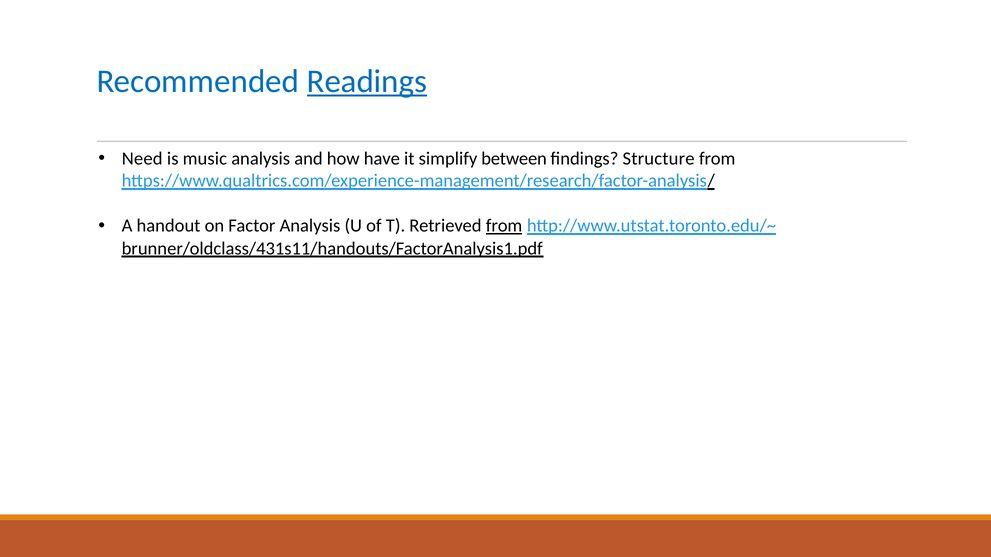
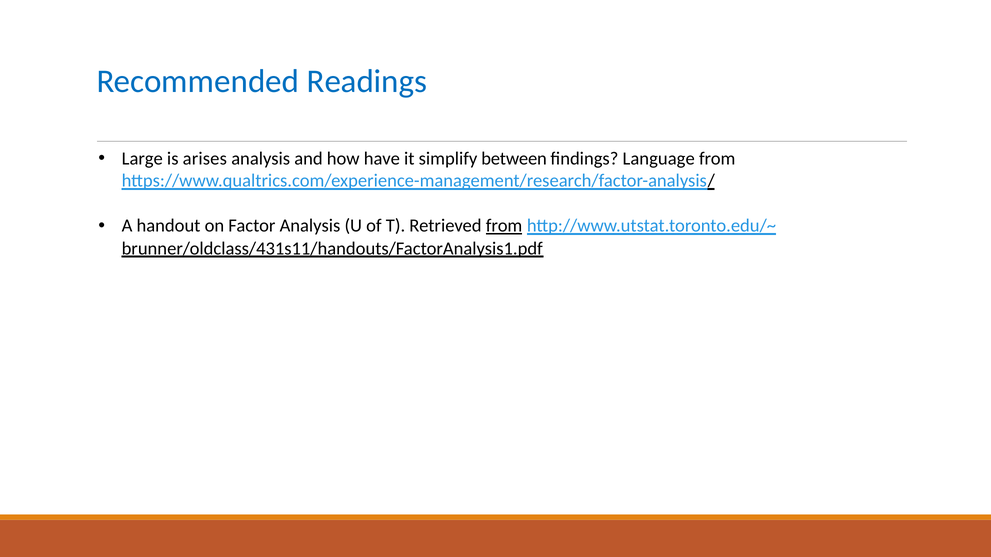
Readings underline: present -> none (367, 81)
Need: Need -> Large (142, 159)
music: music -> arises (205, 159)
Structure: Structure -> Language (659, 159)
